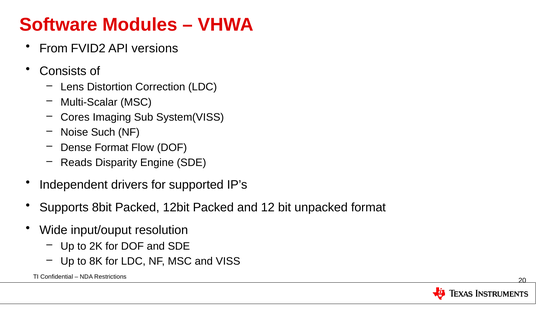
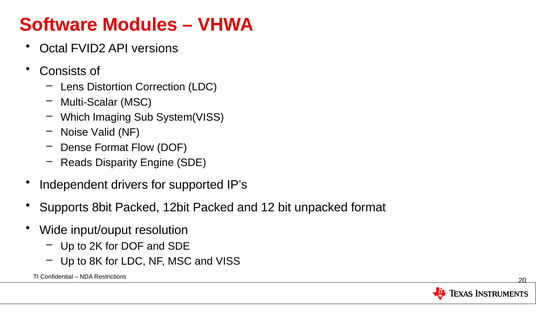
From: From -> Octal (54, 48)
Cores: Cores -> Which (75, 117)
Such: Such -> Valid (103, 132)
